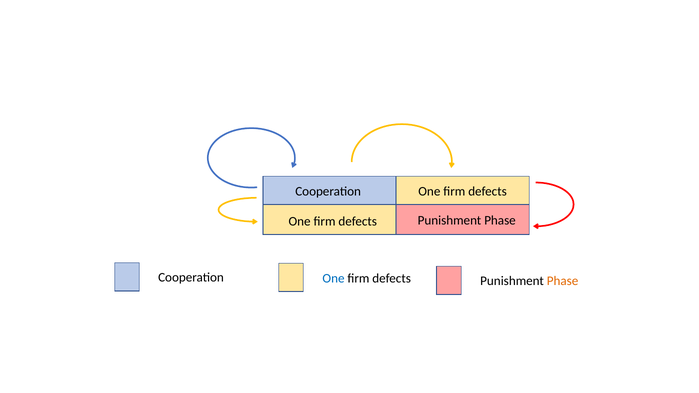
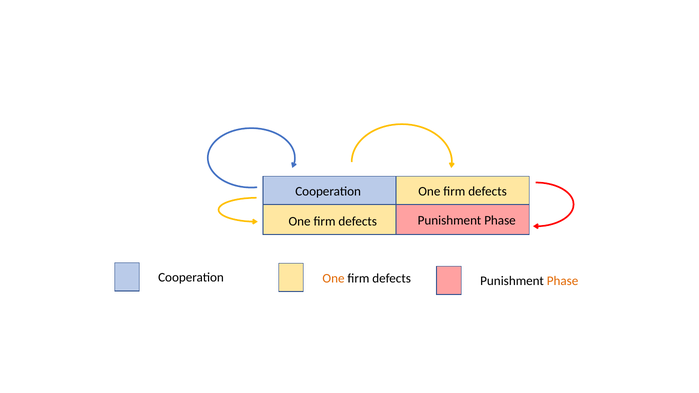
One colour: blue -> orange (333, 278)
